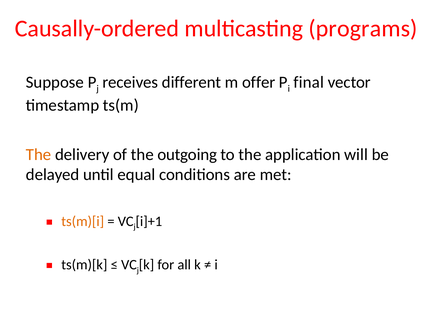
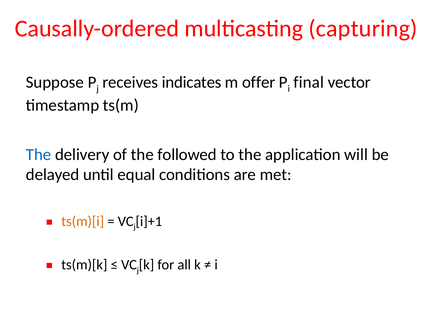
programs: programs -> capturing (363, 29)
different: different -> indicates (192, 82)
The colour: orange -> blue (39, 154)
outgoing: outgoing -> followed (187, 154)
